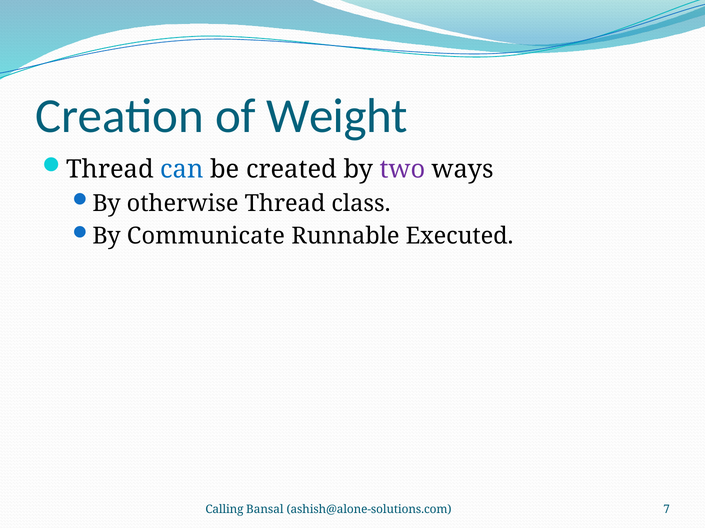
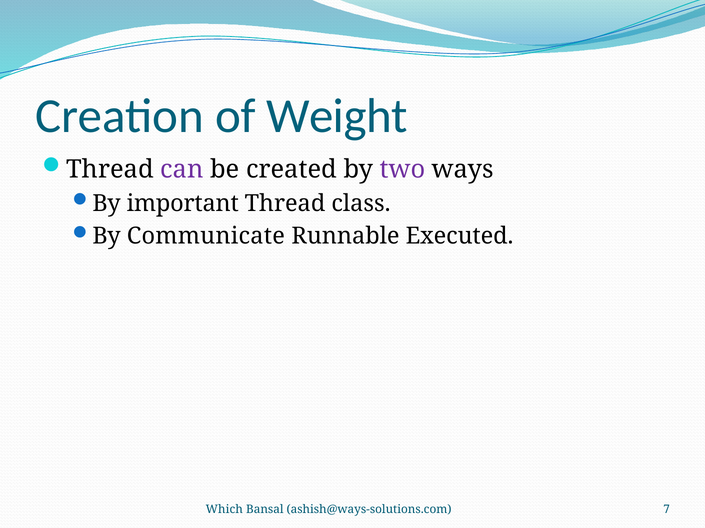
can colour: blue -> purple (182, 170)
otherwise: otherwise -> important (183, 204)
Calling: Calling -> Which (224, 510)
ashish@alone-solutions.com: ashish@alone-solutions.com -> ashish@ways-solutions.com (369, 510)
